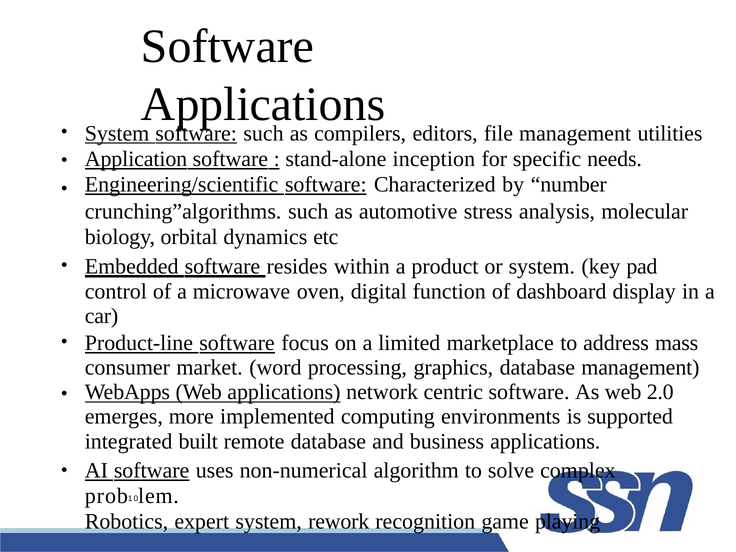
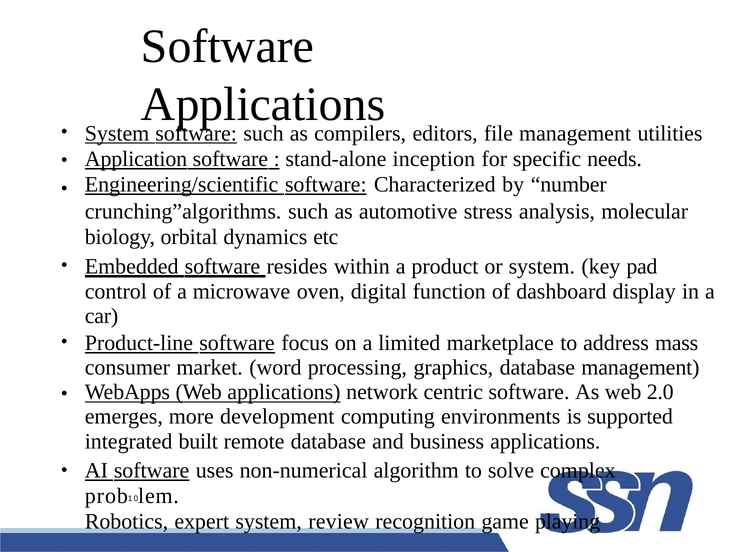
implemented: implemented -> development (277, 417)
rework: rework -> review (339, 521)
